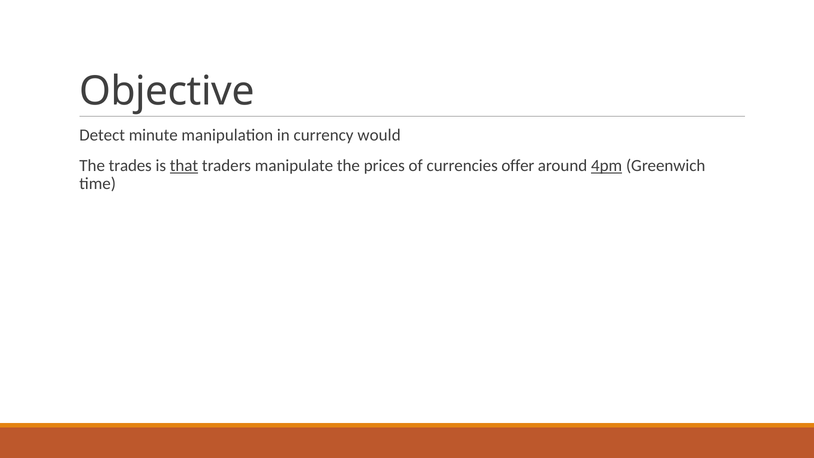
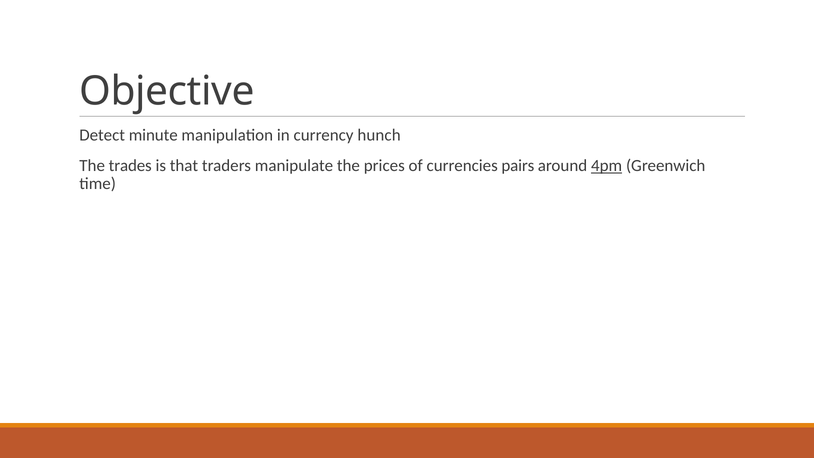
would: would -> hunch (379, 135)
that underline: present -> none (184, 166)
offer: offer -> pairs (518, 166)
